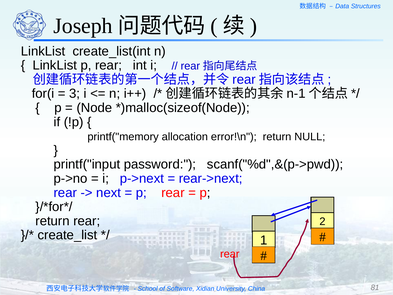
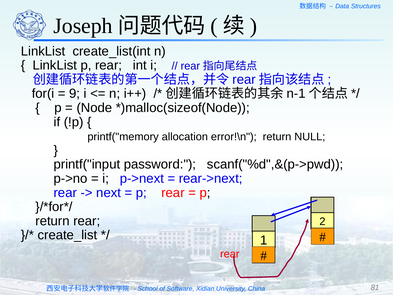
3: 3 -> 9 (75, 94)
